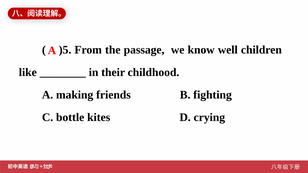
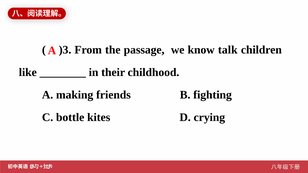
)5: )5 -> )3 (65, 50)
well: well -> talk (228, 50)
